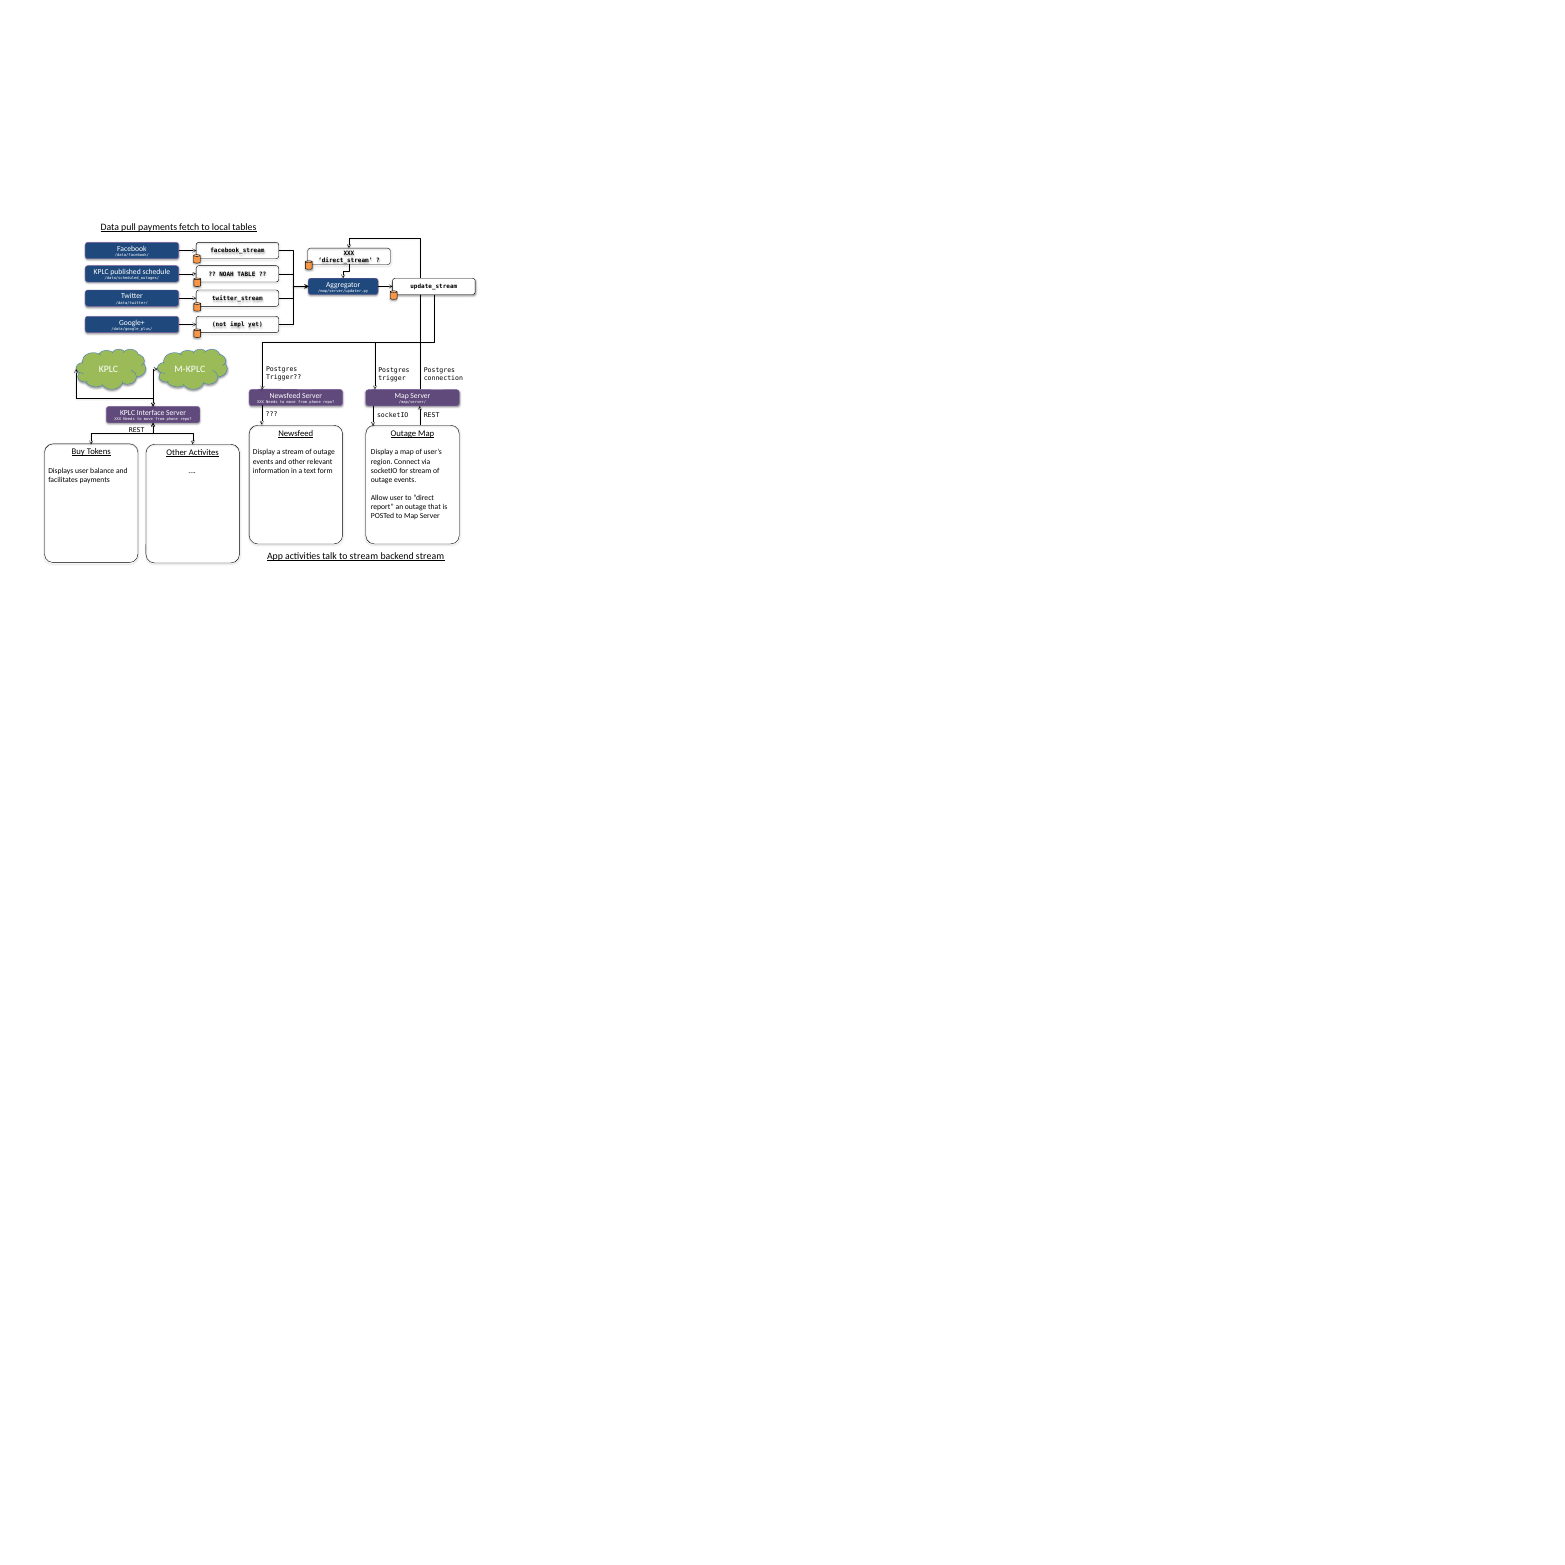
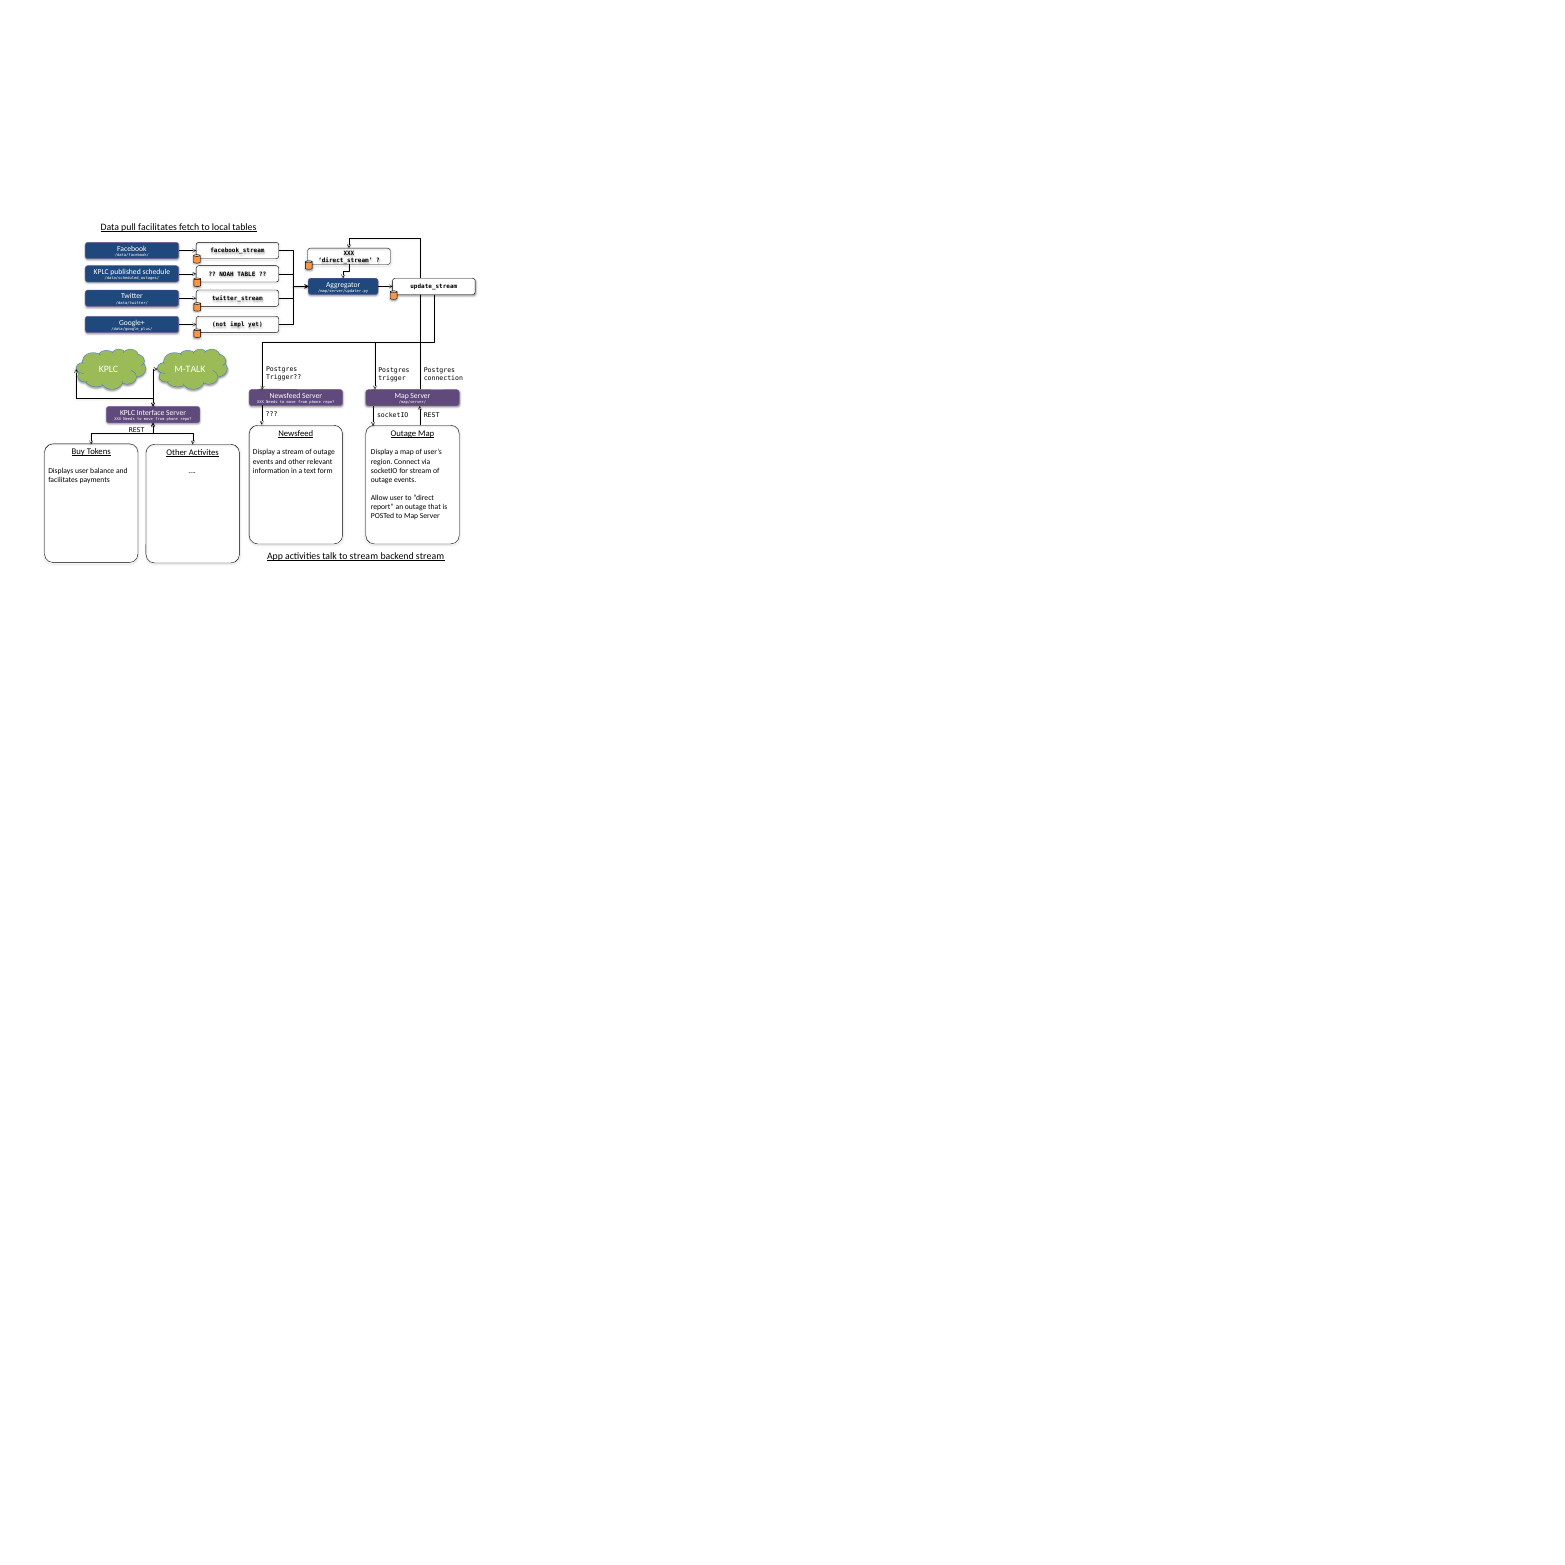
pull payments: payments -> facilitates (158, 227)
M-KPLC: M-KPLC -> M-TALK (190, 369)
